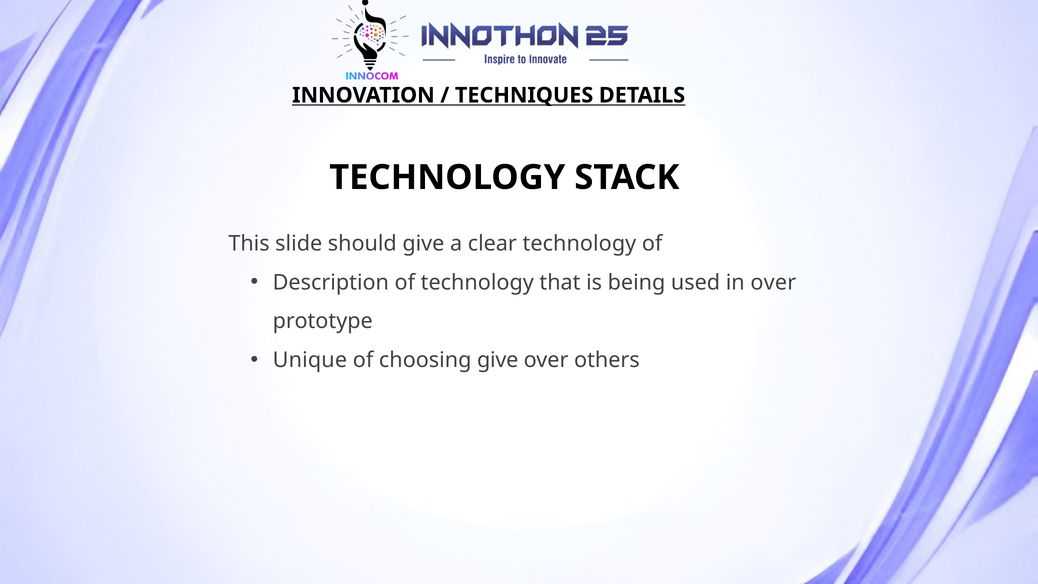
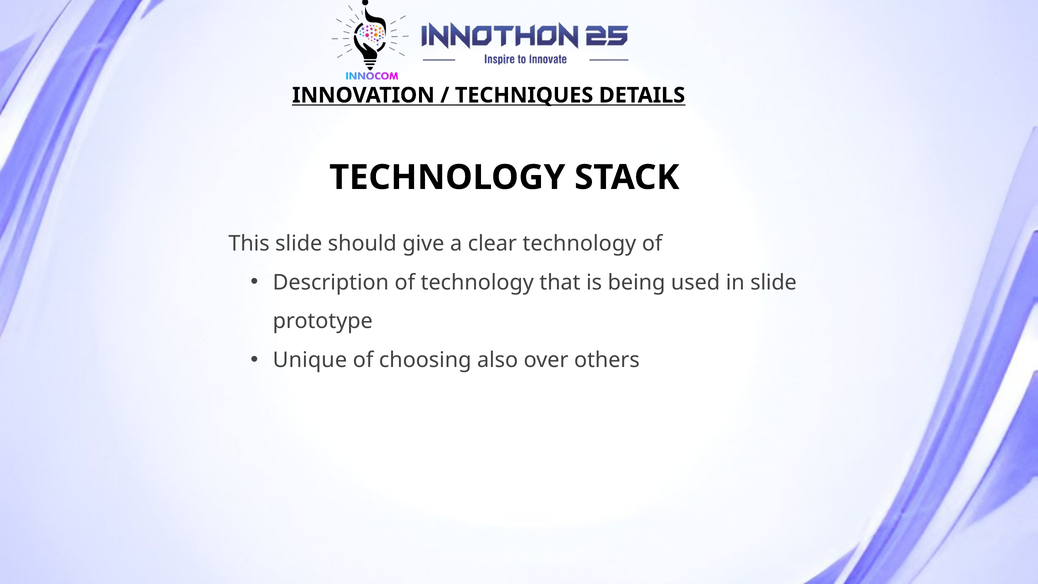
in over: over -> slide (774, 282)
choosing give: give -> also (498, 360)
